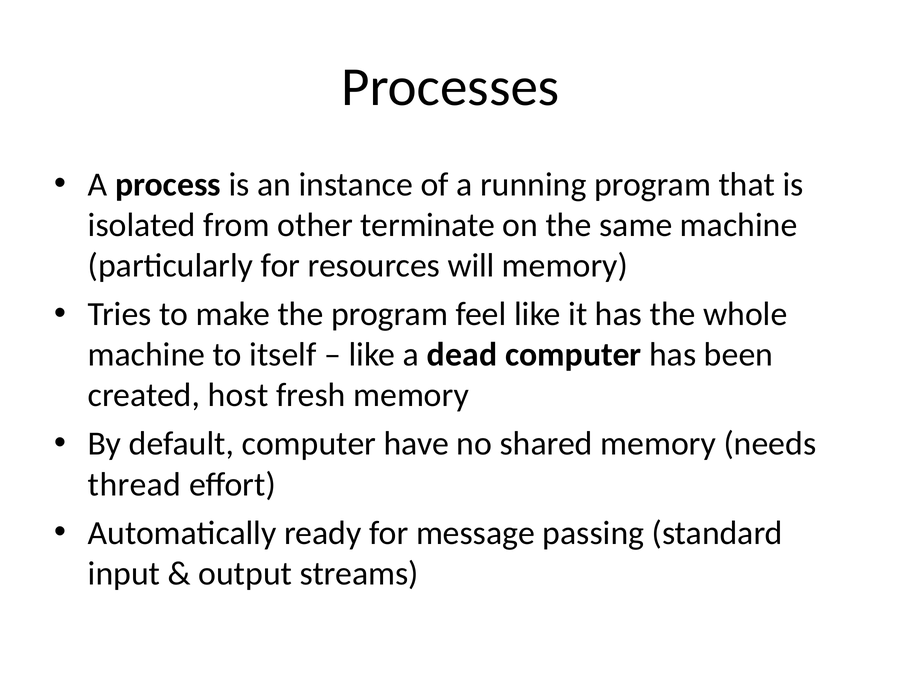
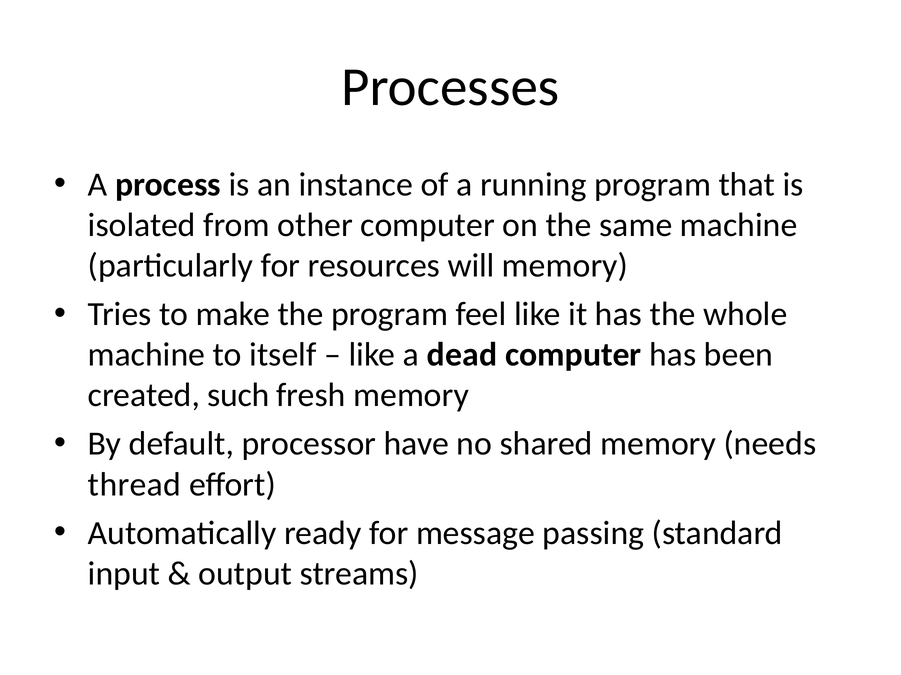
other terminate: terminate -> computer (428, 225)
host: host -> such (238, 396)
default computer: computer -> processor (309, 444)
